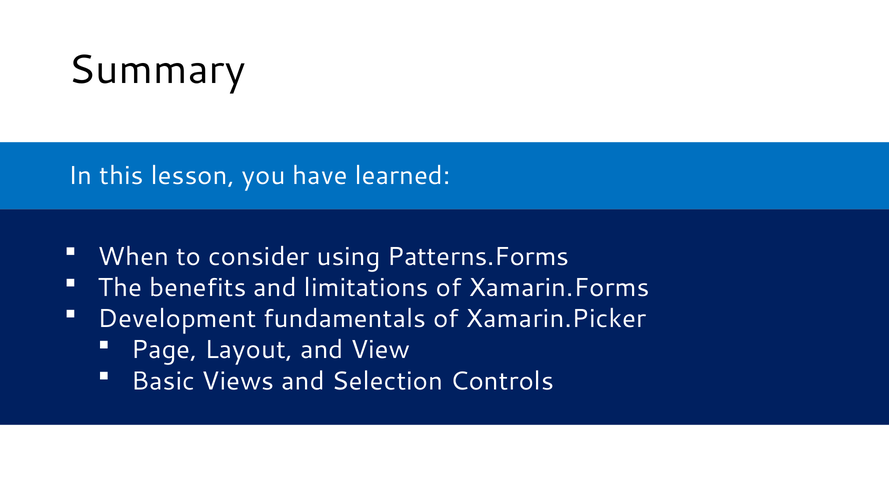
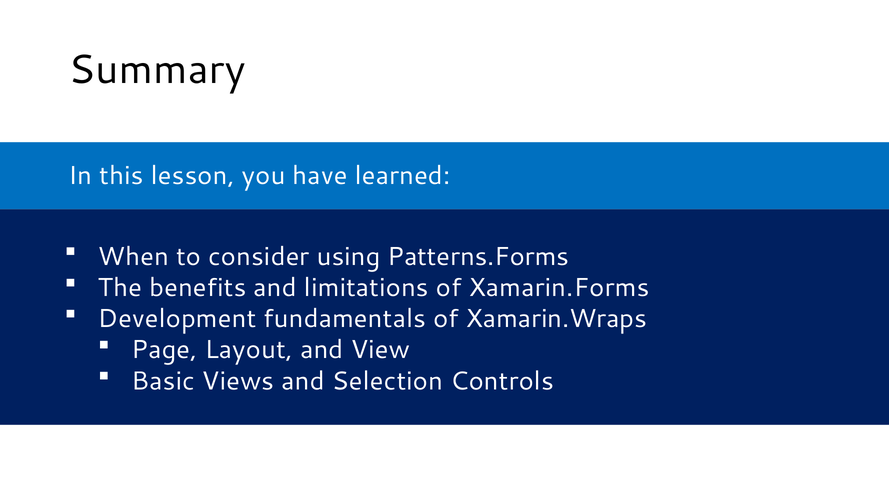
Xamarin.Picker: Xamarin.Picker -> Xamarin.Wraps (556, 319)
